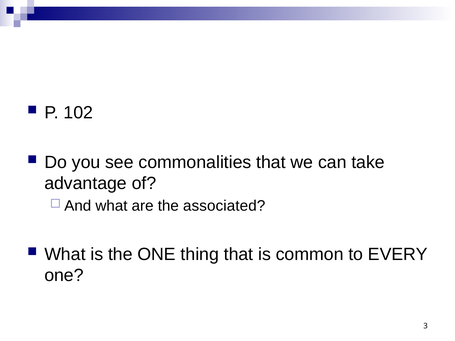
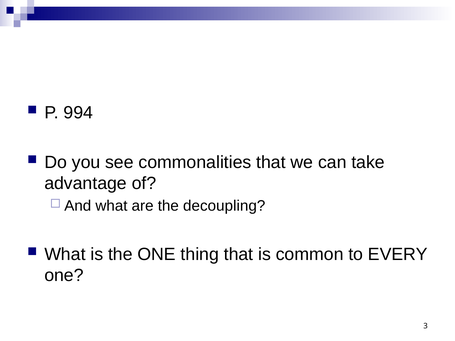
102: 102 -> 994 (78, 113)
associated: associated -> decoupling (224, 206)
